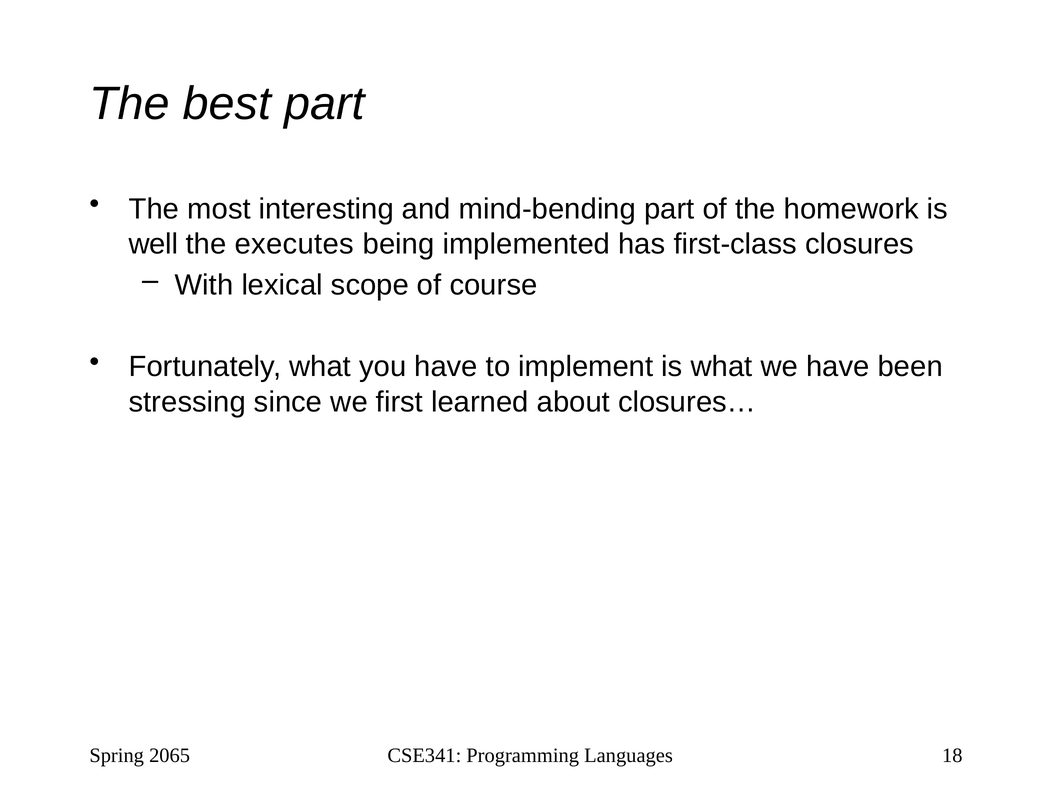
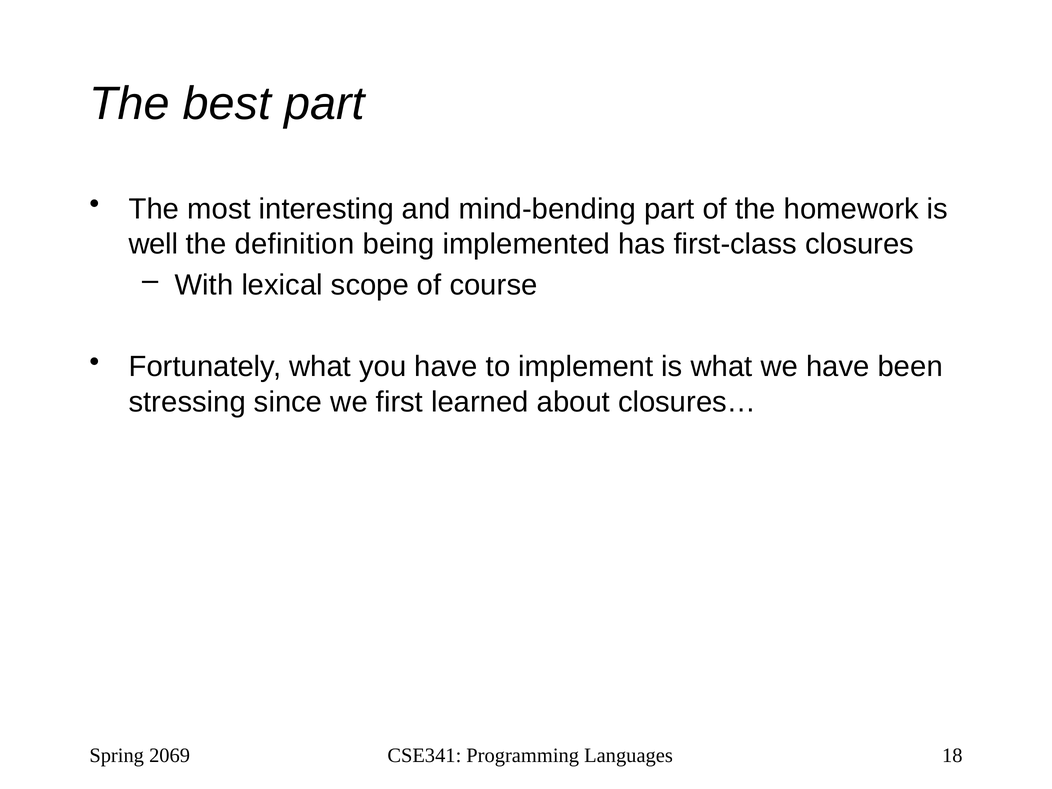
executes: executes -> definition (294, 244)
2065: 2065 -> 2069 (170, 755)
